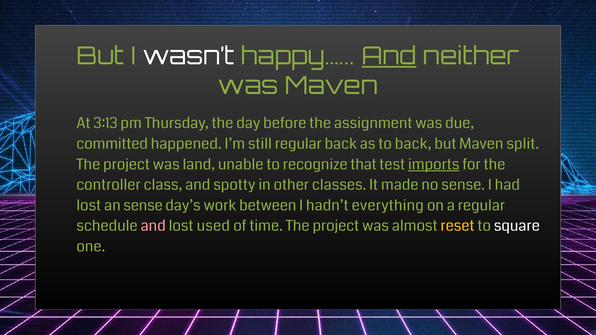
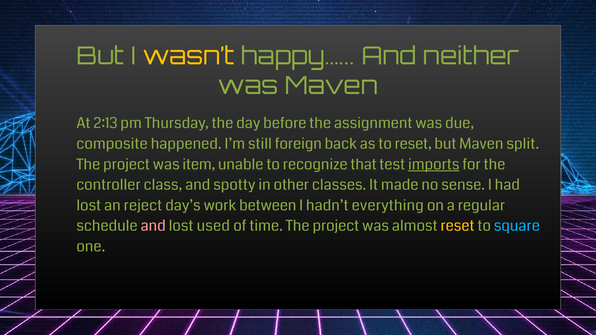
wasn’t colour: white -> yellow (189, 56)
And underline: present -> none (389, 56)
3:13: 3:13 -> 2:13 (106, 123)
committed: committed -> composite (112, 144)
still regular: regular -> foreign (298, 144)
to back: back -> reset (413, 144)
land: land -> item (199, 165)
an sense: sense -> reject (143, 206)
square colour: white -> light blue (517, 226)
